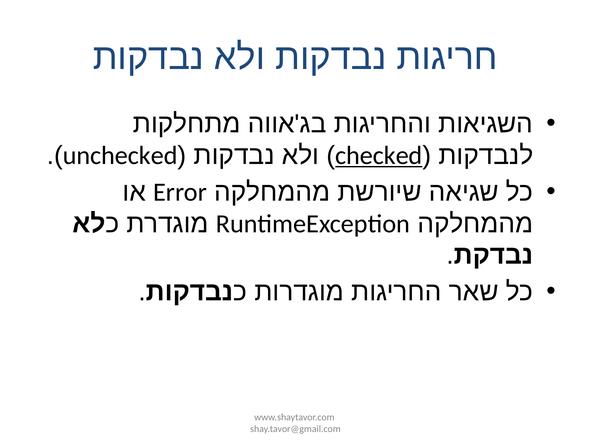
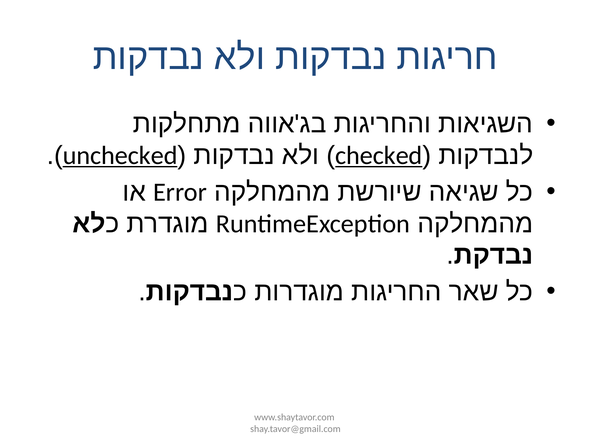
unchecked underline: none -> present (120, 156)
